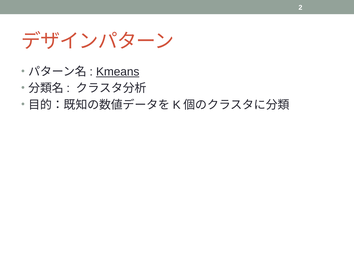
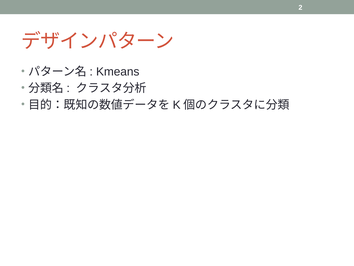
Kmeans underline: present -> none (118, 72)
